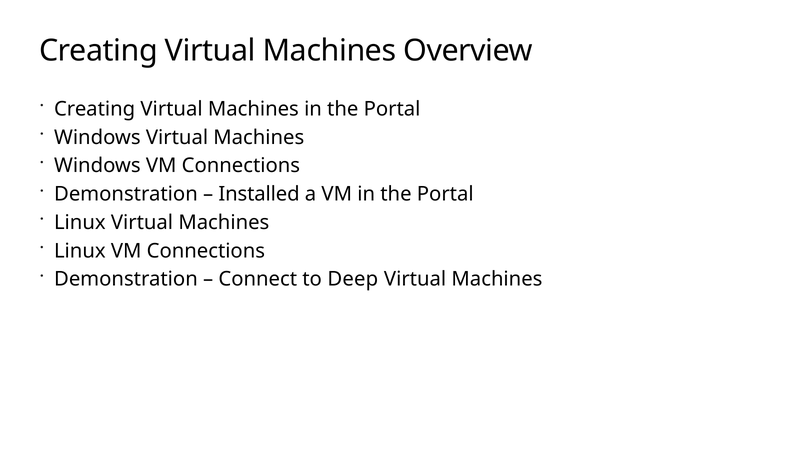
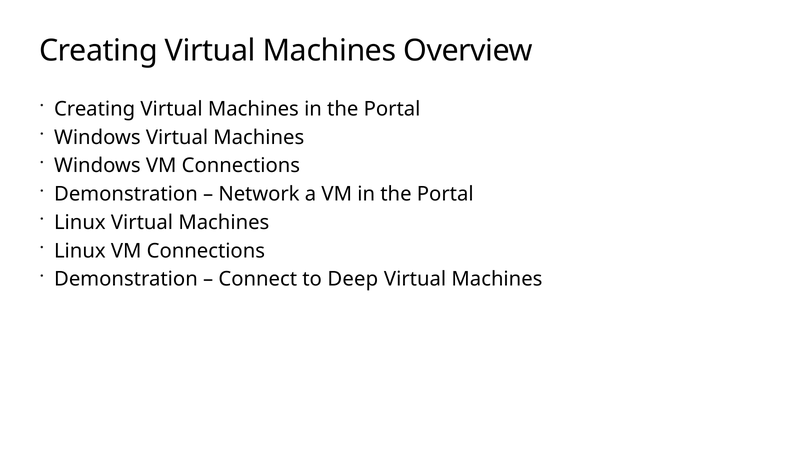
Installed: Installed -> Network (259, 194)
